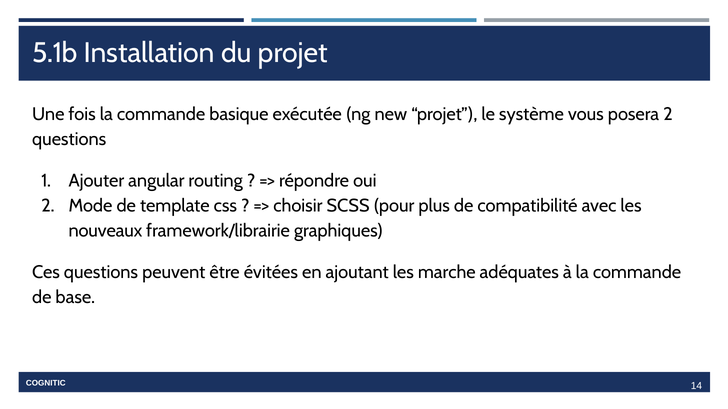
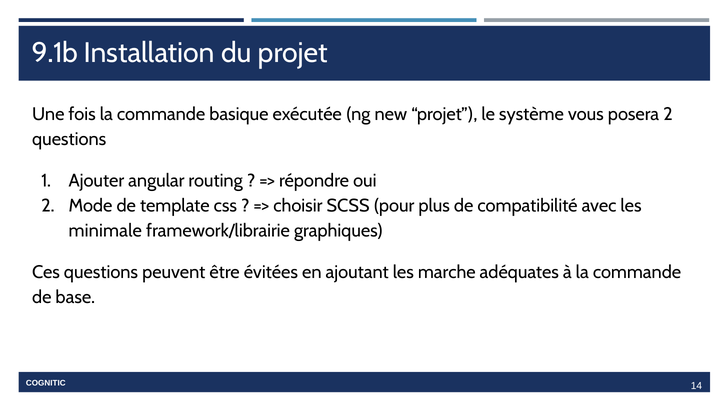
5.1b: 5.1b -> 9.1b (55, 53)
nouveaux: nouveaux -> minimale (105, 231)
